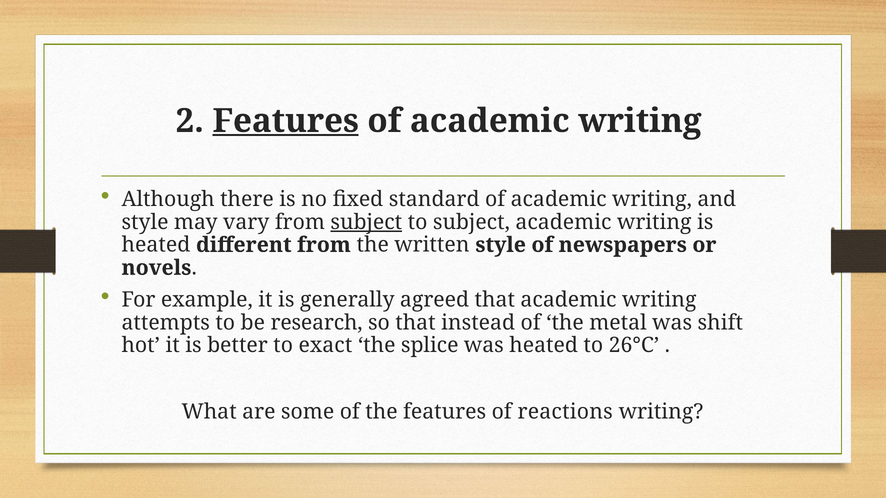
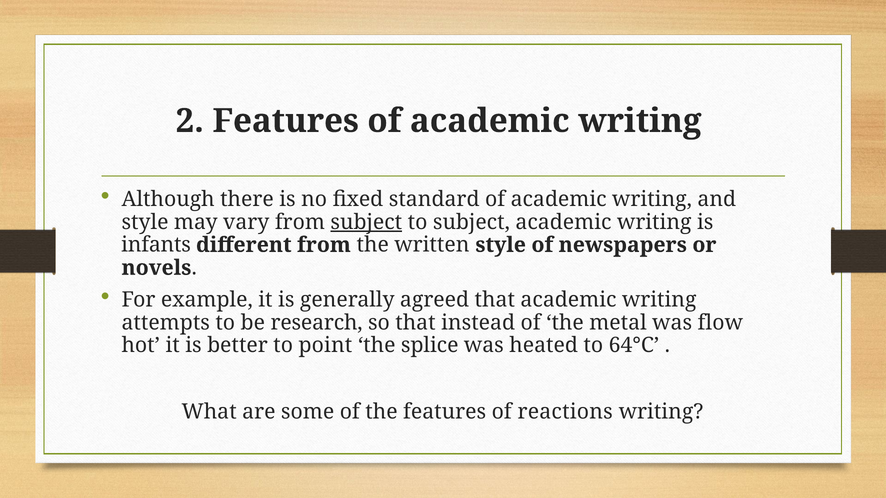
Features underline: present -> none (286, 121)
heated: heated -> infants (156, 245)
shift: shift -> flow (720, 323)
exact: exact -> point (325, 346)
26°C: 26°C -> 64°C (634, 346)
